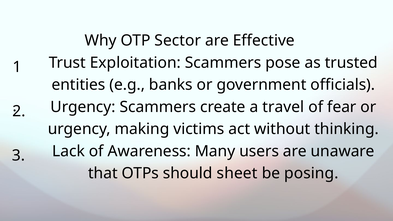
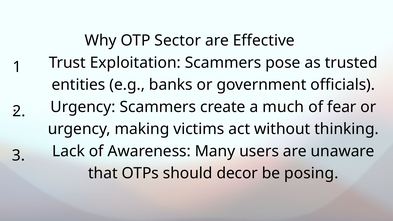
travel: travel -> much (283, 107)
sheet: sheet -> decor (237, 173)
